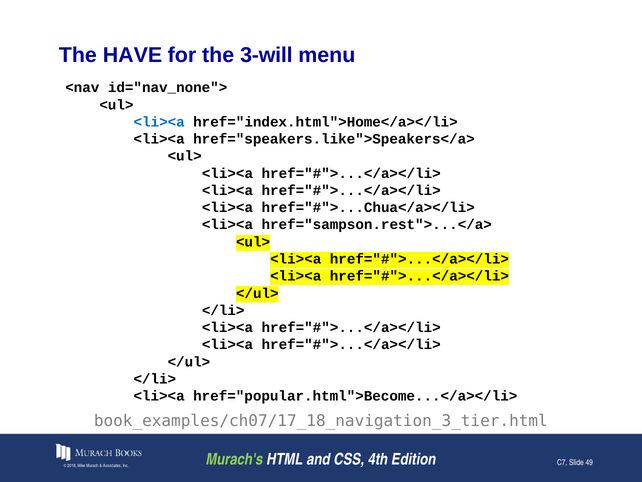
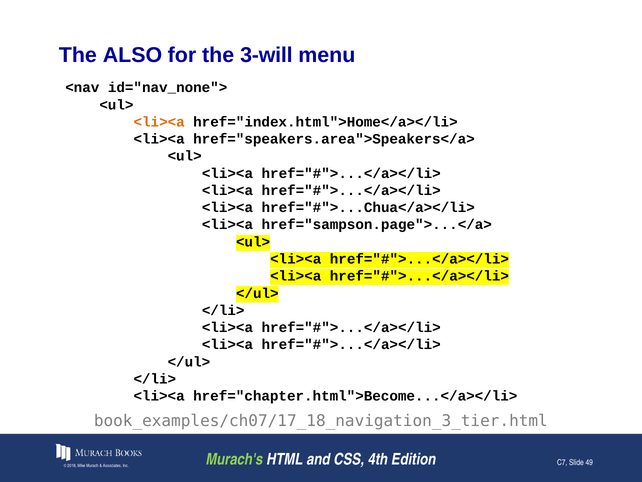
HAVE: HAVE -> ALSO (132, 55)
<li><a colour: blue -> orange (159, 122)
href="speakers.like">Speakers</a>: href="speakers.like">Speakers</a> -> href="speakers.area">Speakers</a> (334, 139)
href="sampson.rest">...</a>: href="sampson.rest">...</a> -> href="sampson.page">...</a> (377, 225)
href="popular.html">Become...</a></li>: href="popular.html">Become...</a></li> -> href="chapter.html">Become...</a></li> (355, 396)
